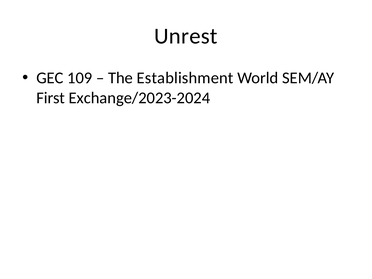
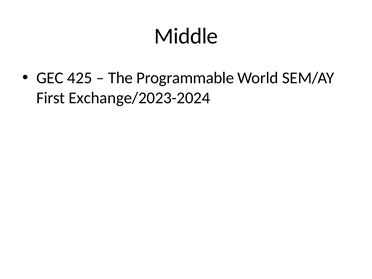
Unrest: Unrest -> Middle (186, 36)
109: 109 -> 425 (80, 78)
Establishment: Establishment -> Programmable (185, 78)
